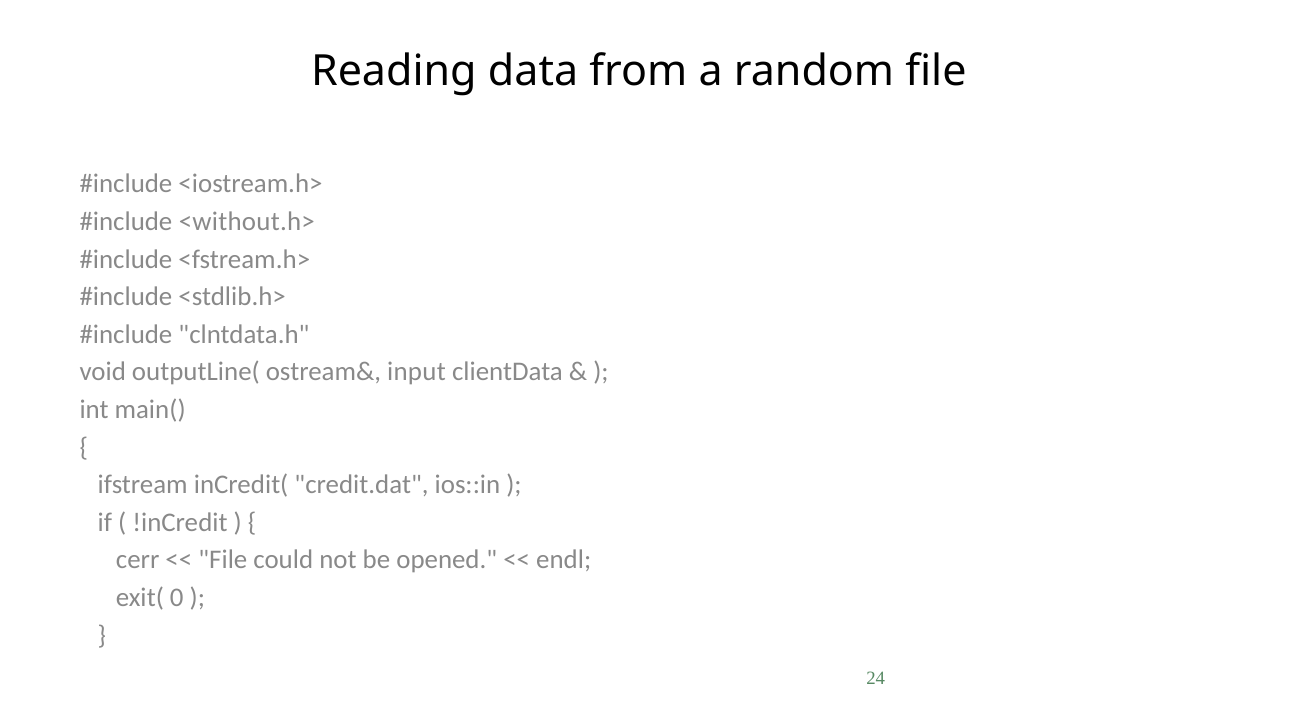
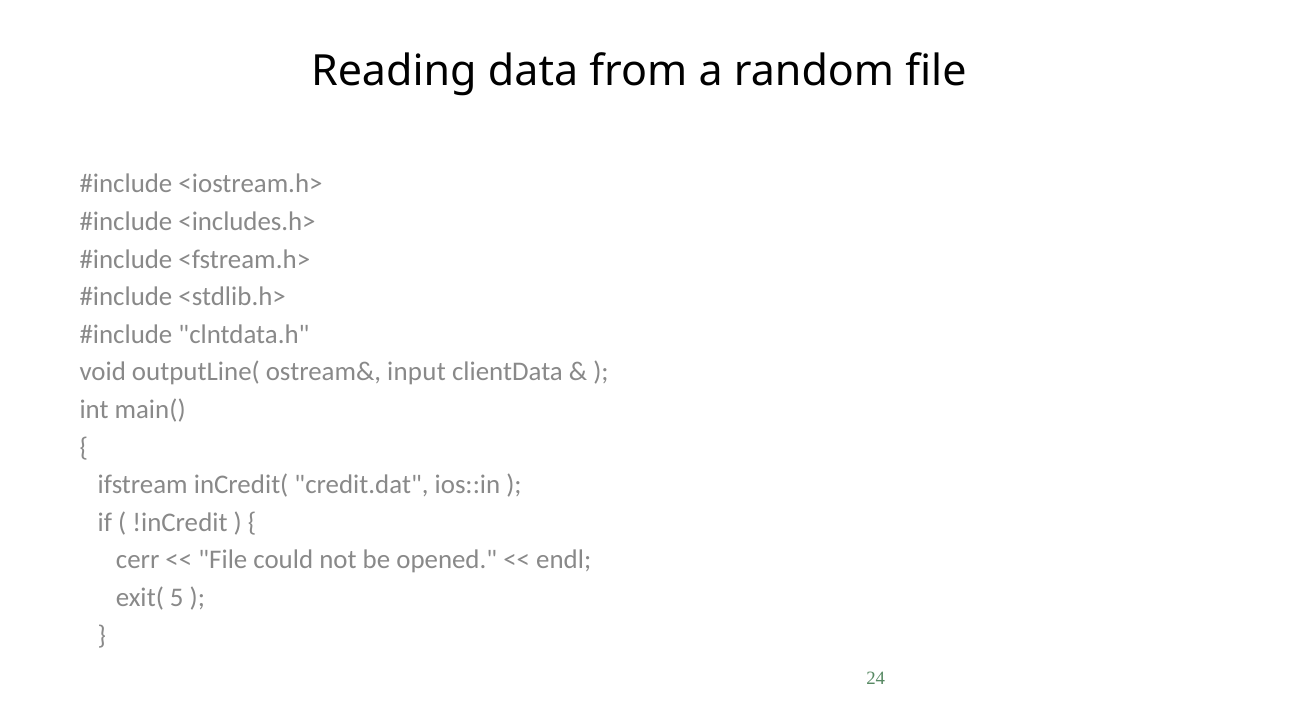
<without.h>: <without.h> -> <includes.h> (247, 222)
0: 0 -> 5 (177, 598)
